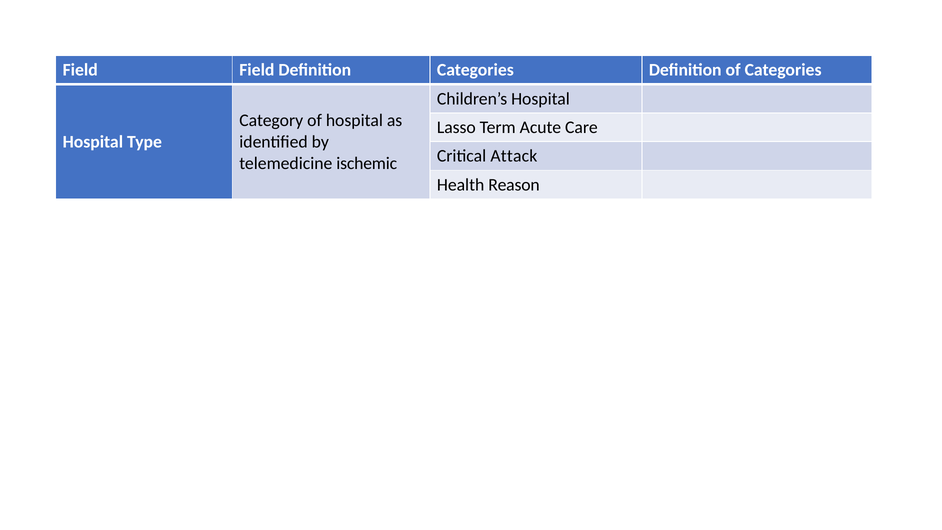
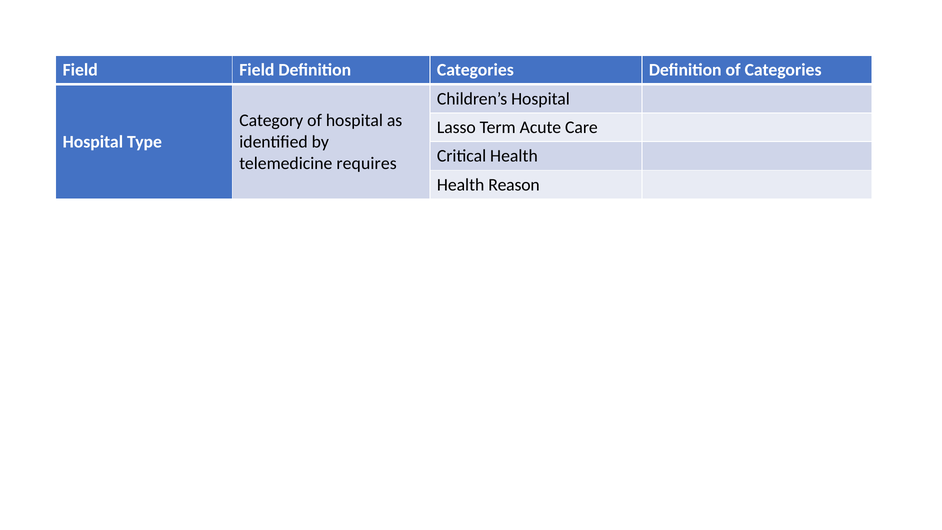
Critical Attack: Attack -> Health (514, 156)
ischemic: ischemic -> requires (367, 163)
